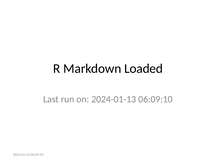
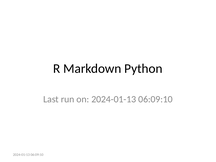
Loaded: Loaded -> Python (143, 69)
